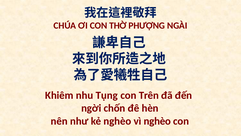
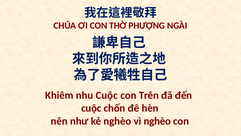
nhu Tụng: Tụng -> Cuộc (107, 95)
ngời: ngời -> cuộc (91, 108)
